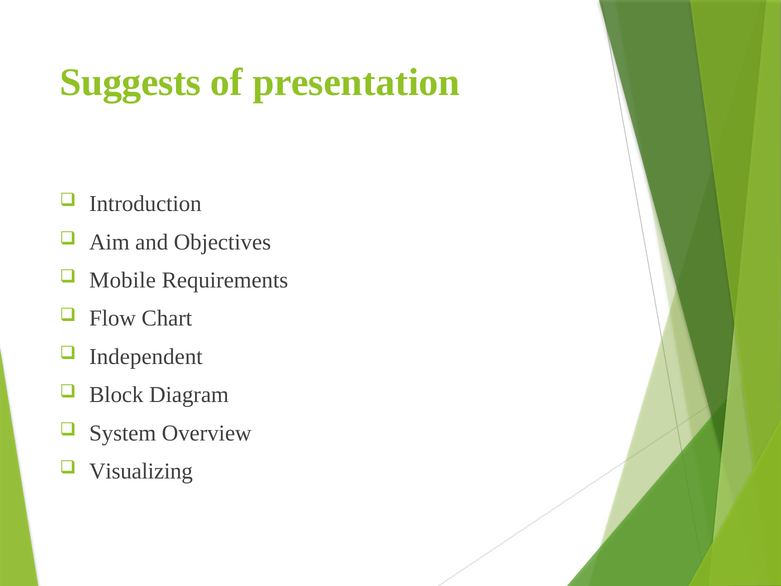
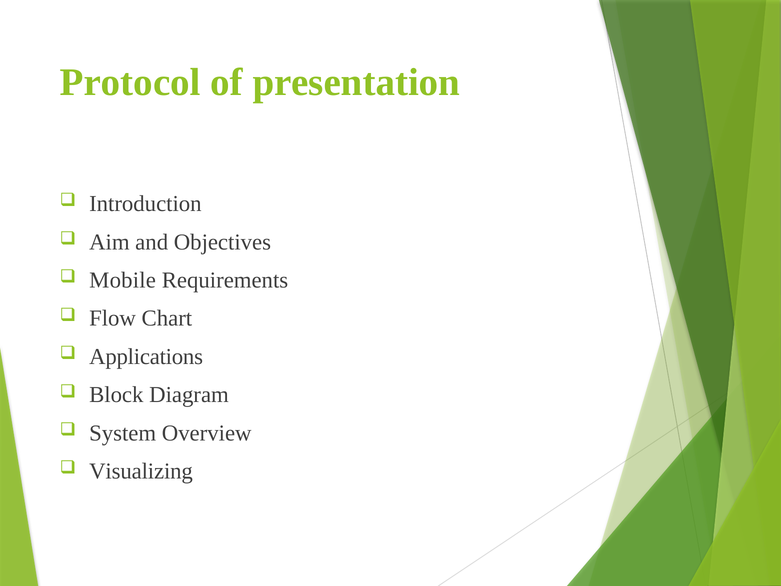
Suggests: Suggests -> Protocol (130, 82)
Independent: Independent -> Applications (146, 356)
